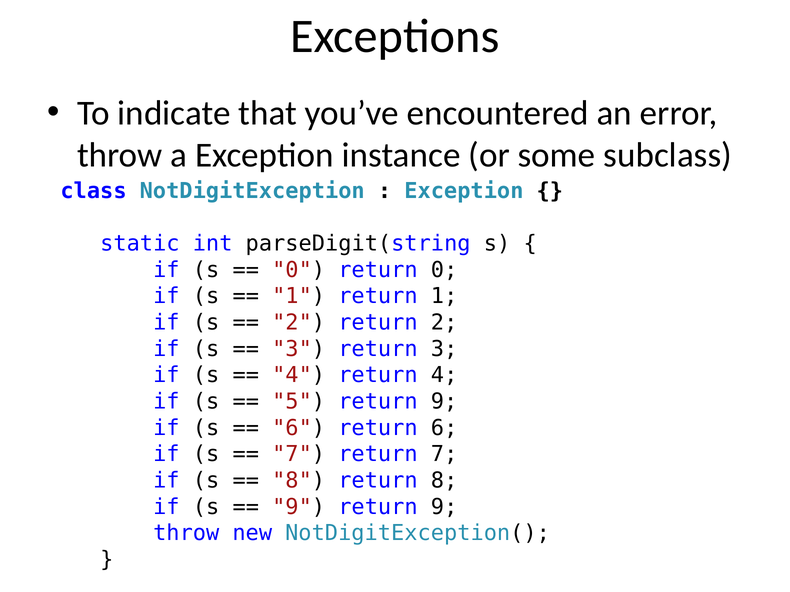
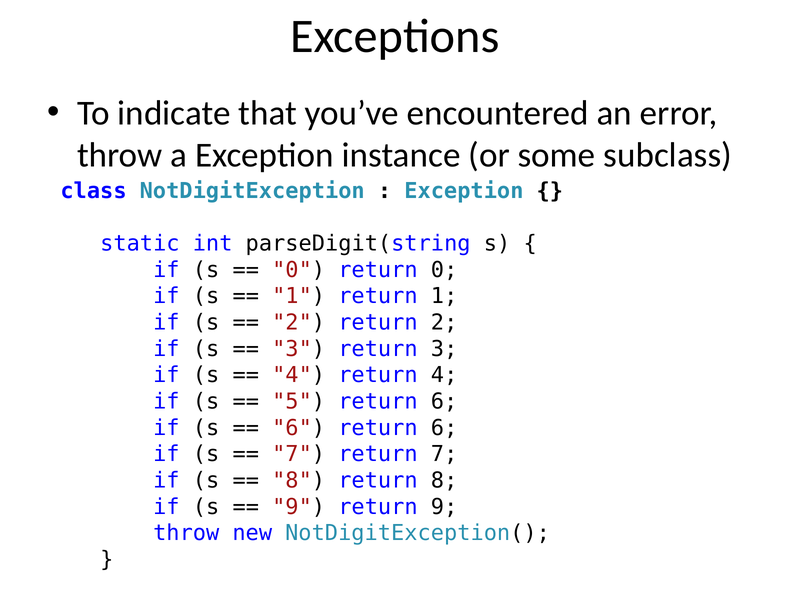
5 return 9: 9 -> 6 (444, 402)
